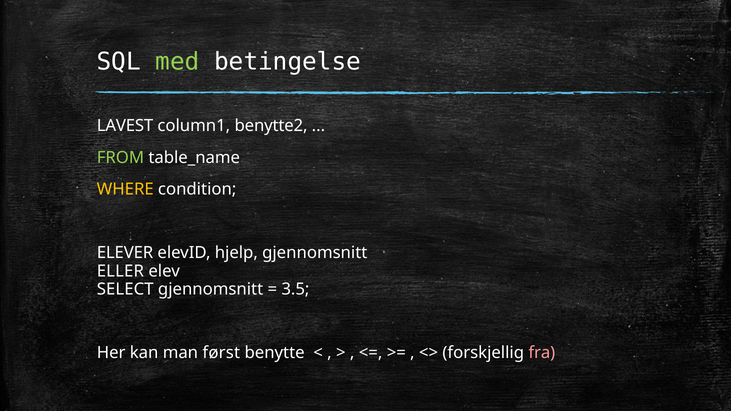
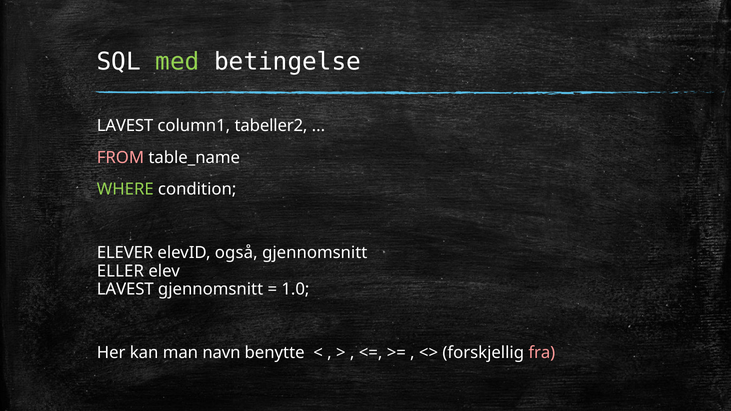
benytte2: benytte2 -> tabeller2 (271, 126)
FROM colour: light green -> pink (120, 158)
WHERE colour: yellow -> light green (125, 190)
hjelp: hjelp -> også (236, 253)
SELECT: SELECT -> LAVEST (125, 289)
3.5: 3.5 -> 1.0 (295, 289)
først: først -> navn (221, 353)
